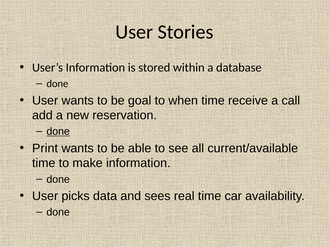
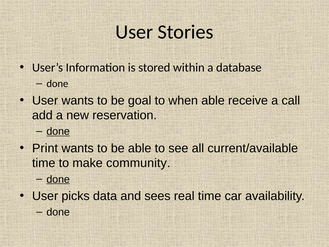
when time: time -> able (213, 100)
make information: information -> community (138, 163)
done underline: none -> present (58, 179)
